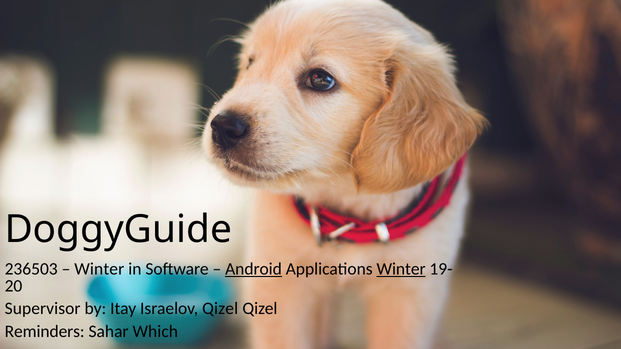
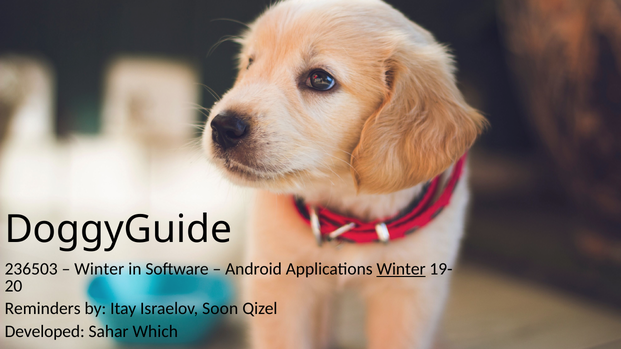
Android underline: present -> none (254, 269)
Supervisor: Supervisor -> Reminders (43, 309)
Israelov Qizel: Qizel -> Soon (220, 309)
Reminders: Reminders -> Developed (45, 332)
